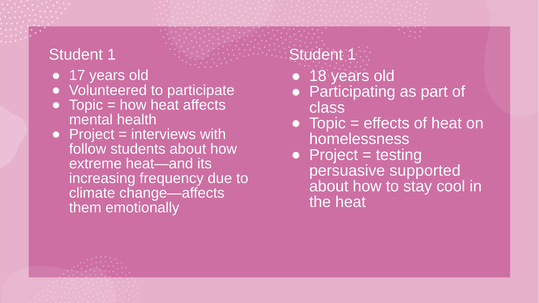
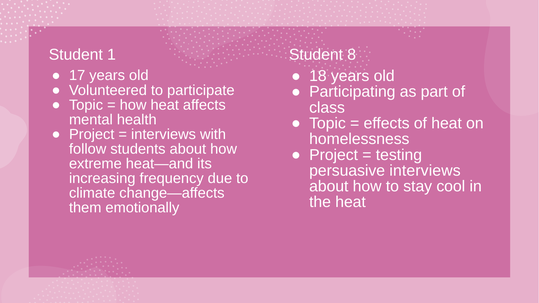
1: 1 -> 8 (352, 55)
persuasive supported: supported -> interviews (425, 171)
